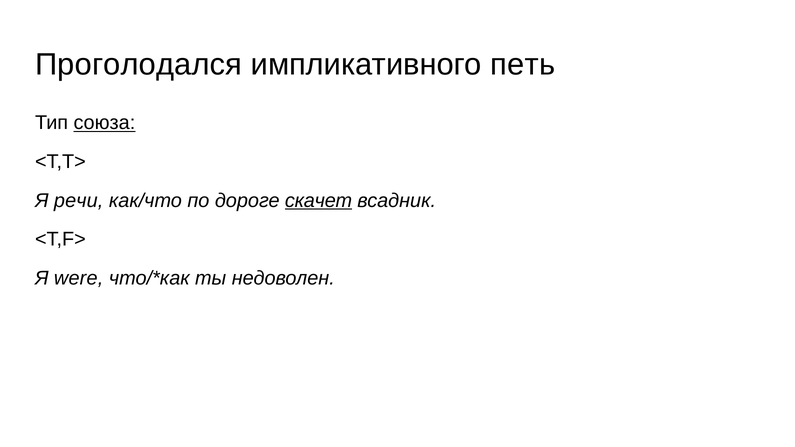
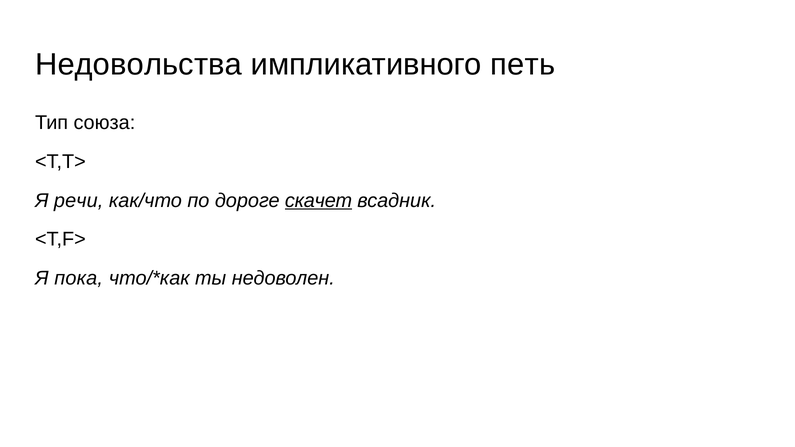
Проголодался: Проголодался -> Недовольства (139, 64)
союза underline: present -> none (104, 123)
were: were -> пока (79, 278)
